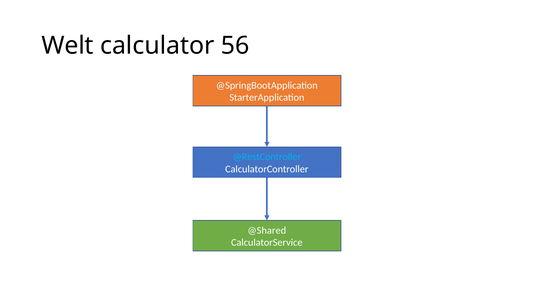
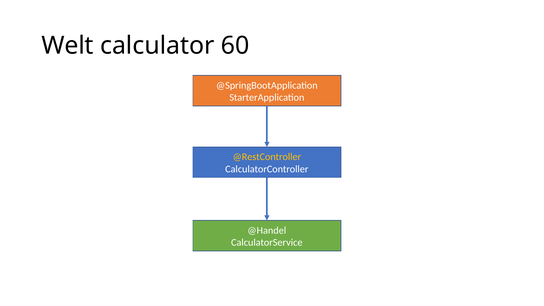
56: 56 -> 60 (235, 46)
@RestController colour: light blue -> yellow (267, 157)
@Shared: @Shared -> @Handel (267, 230)
